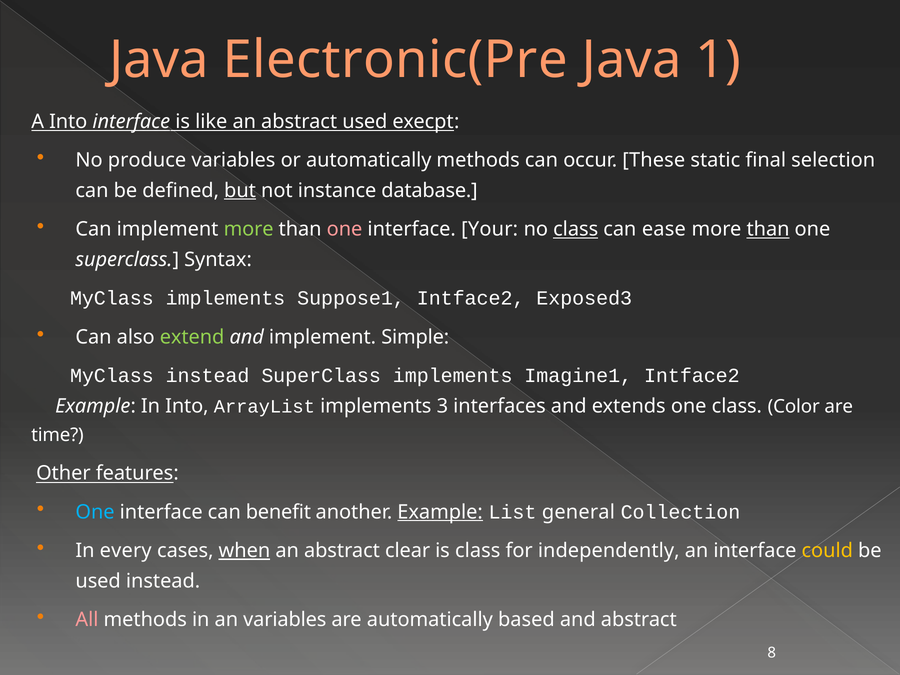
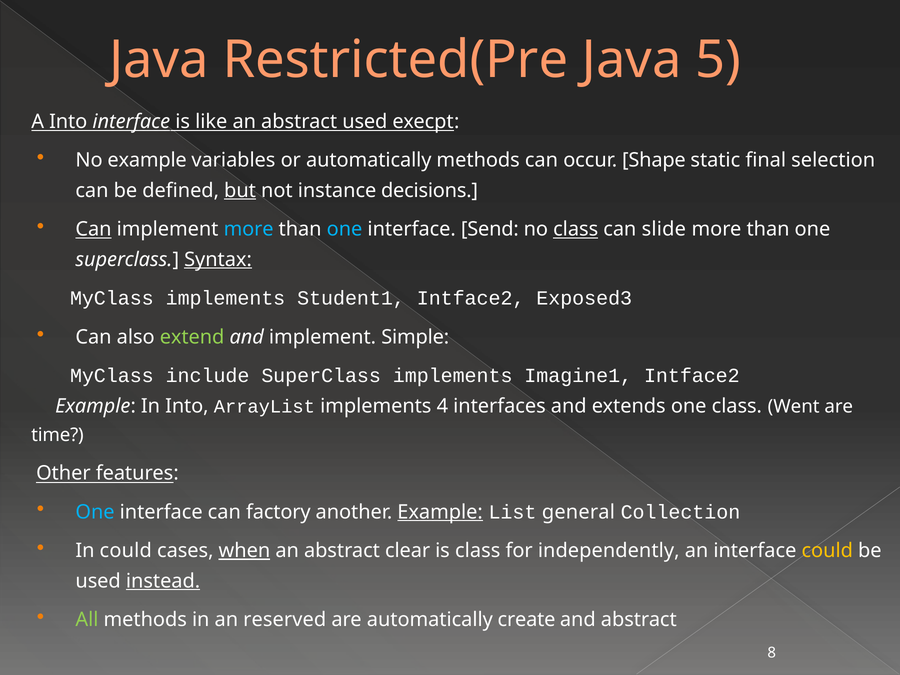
Electronic(Pre: Electronic(Pre -> Restricted(Pre (395, 60)
1: 1 -> 5 (718, 60)
No produce: produce -> example (147, 160)
These: These -> Shape (654, 160)
database: database -> decisions (429, 191)
Can underline: none -> present (94, 229)
more colour: light green -> light blue (249, 229)
one colour: pink -> light blue (345, 229)
Your: Your -> Send (490, 229)
ease: ease -> slide (664, 229)
than underline: present -> none (768, 229)
Syntax underline: none -> present (218, 260)
Suppose1: Suppose1 -> Student1 (351, 298)
MyClass instead: instead -> include (208, 376)
3: 3 -> 4 (442, 406)
Color: Color -> Went (794, 406)
benefit: benefit -> factory (278, 512)
In every: every -> could (126, 551)
instead underline: none -> present (163, 581)
All colour: pink -> light green (87, 620)
an variables: variables -> reserved (285, 620)
based: based -> create (527, 620)
